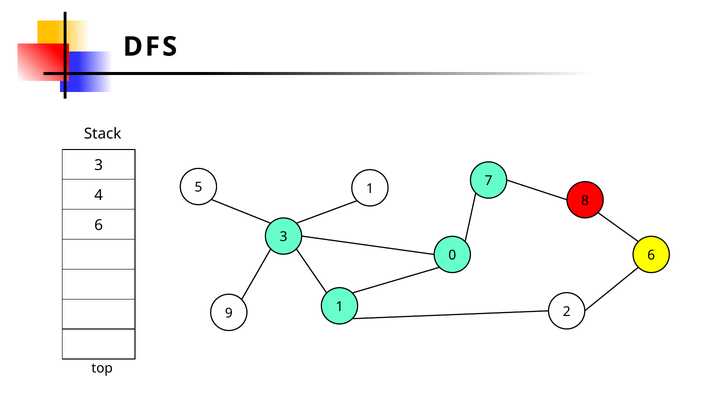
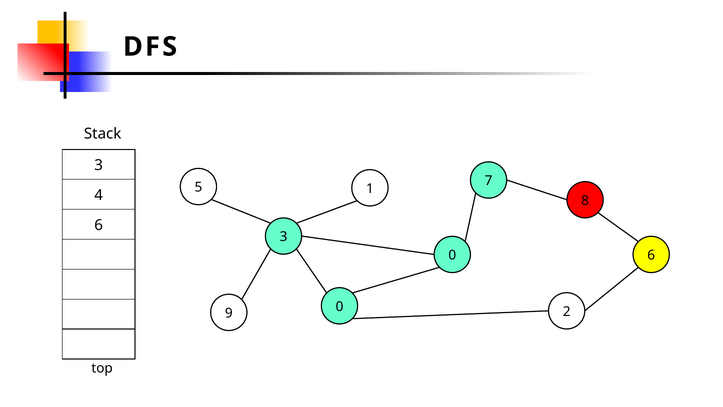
9 1: 1 -> 0 (340, 306)
